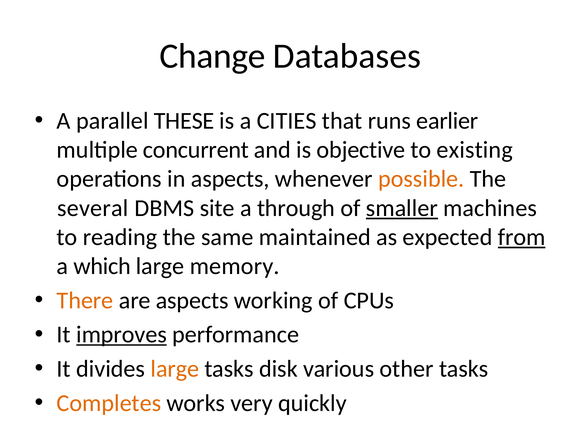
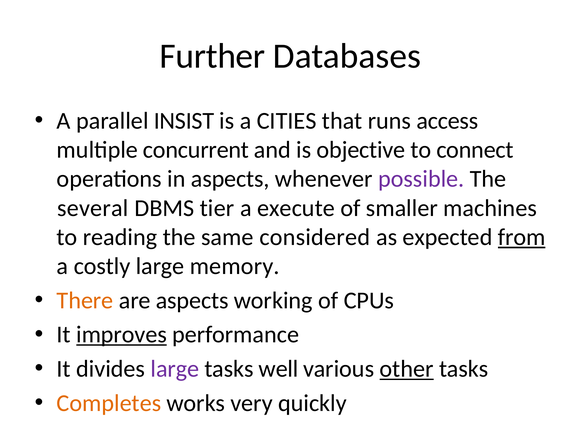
Change: Change -> Further (212, 56)
THESE: THESE -> INSIST (184, 121)
earlier: earlier -> access (447, 121)
existing: existing -> connect (475, 150)
possible colour: orange -> purple (421, 179)
site: site -> tier (217, 208)
through: through -> execute (296, 208)
smaller underline: present -> none (402, 208)
maintained: maintained -> considered (315, 237)
which: which -> costly (102, 266)
large colour: orange -> purple (175, 369)
disk: disk -> well (278, 369)
other underline: none -> present (407, 369)
